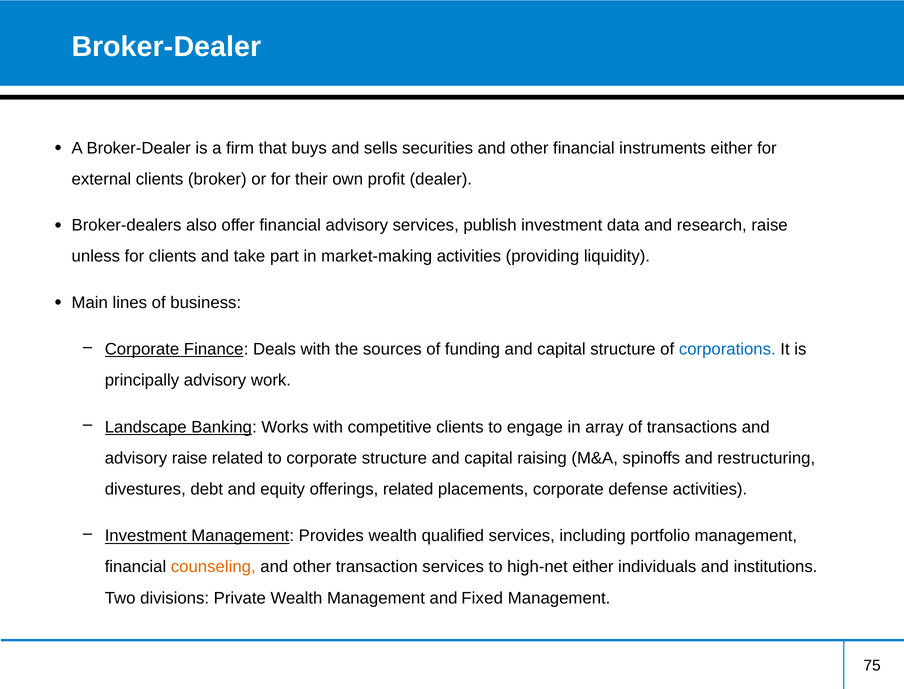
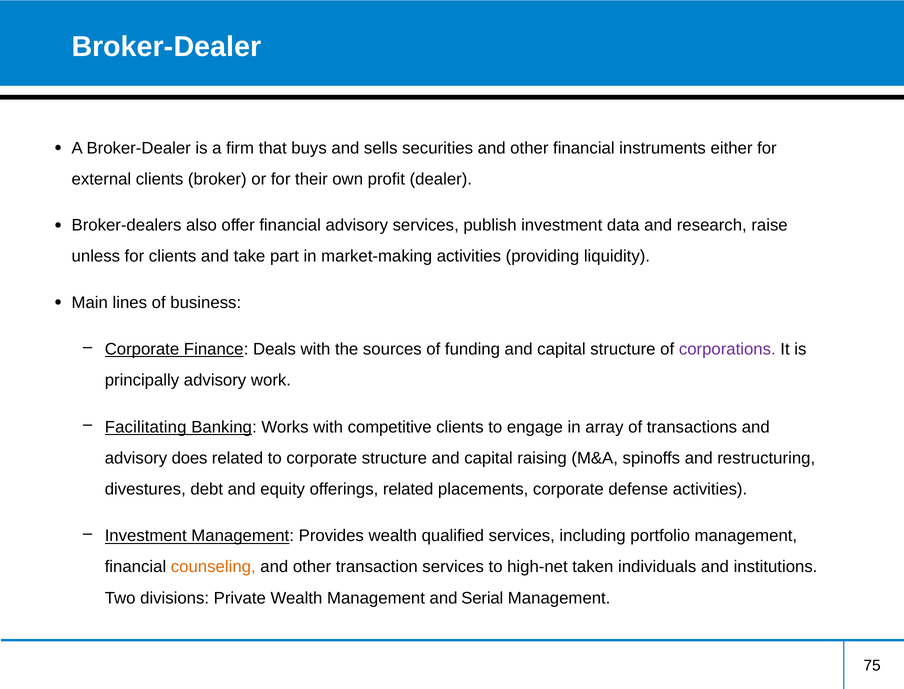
corporations colour: blue -> purple (727, 349)
Landscape: Landscape -> Facilitating (146, 427)
advisory raise: raise -> does (190, 458)
high-net either: either -> taken (593, 567)
Fixed: Fixed -> Serial (482, 598)
